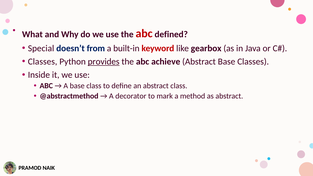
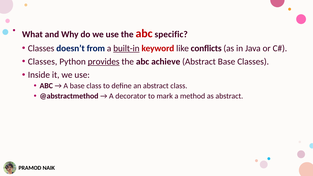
defined: defined -> specific (171, 34)
Special: Special -> Classes (41, 48)
built-in underline: none -> present (126, 48)
gearbox: gearbox -> conflicts (206, 48)
